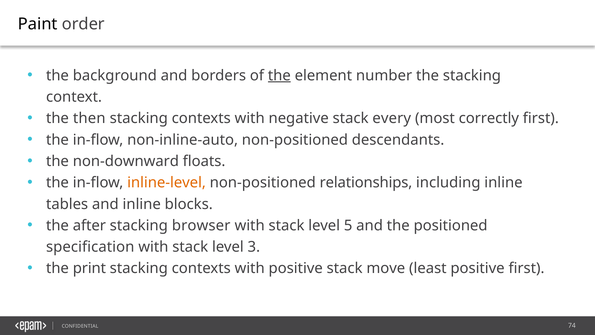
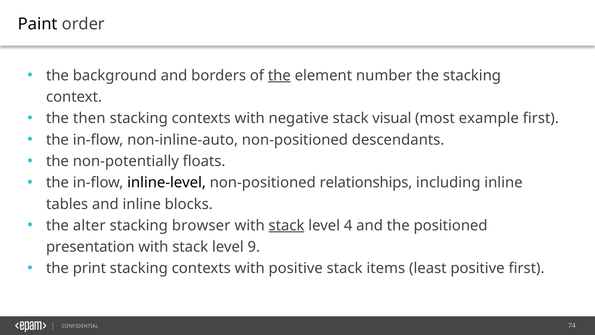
every: every -> visual (392, 118)
correctly: correctly -> example (489, 118)
non-downward: non-downward -> non-potentially (126, 161)
inline-level colour: orange -> black (167, 183)
after: after -> alter (89, 225)
stack underline: none -> present (287, 225)
5: 5 -> 4 (348, 225)
specification: specification -> presentation (90, 247)
3: 3 -> 9 (254, 247)
move: move -> items (386, 268)
